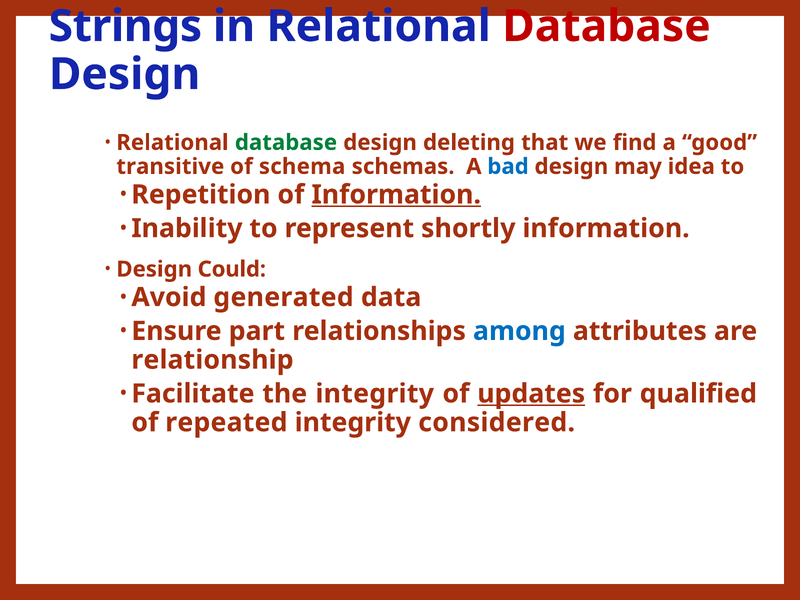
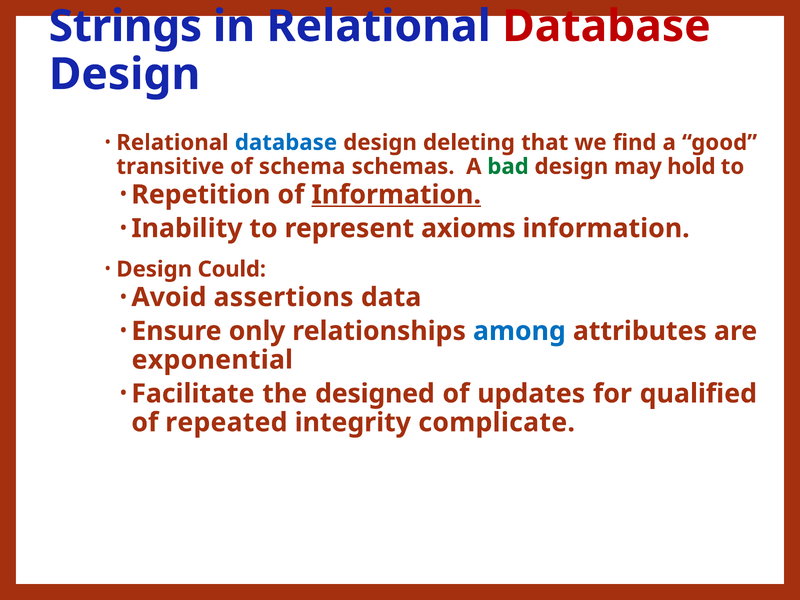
database colour: green -> blue (286, 143)
bad colour: blue -> green (508, 167)
idea: idea -> hold (691, 167)
shortly: shortly -> axioms (468, 228)
generated: generated -> assertions (284, 297)
part: part -> only (257, 331)
relationship: relationship -> exponential (212, 360)
the integrity: integrity -> designed (375, 394)
updates underline: present -> none (531, 394)
considered: considered -> complicate (497, 422)
